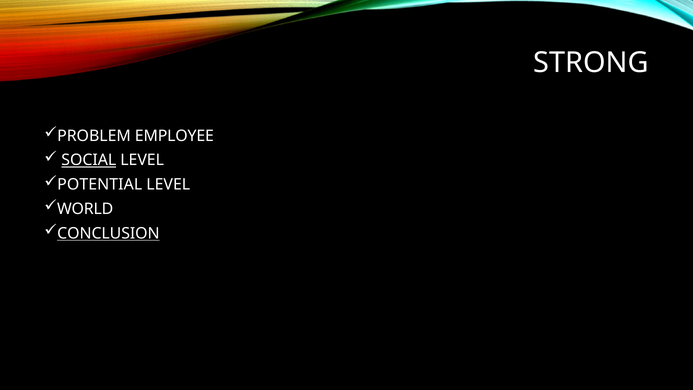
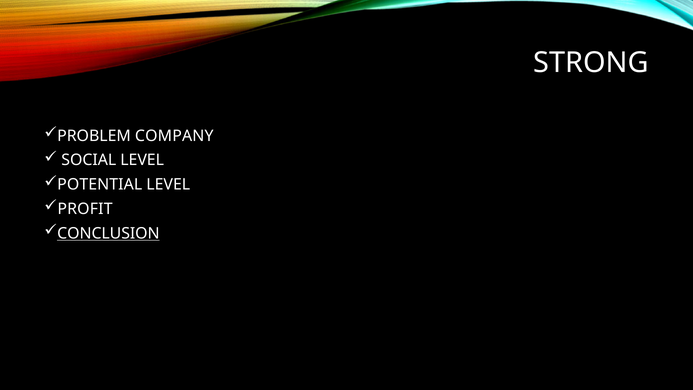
EMPLOYEE: EMPLOYEE -> COMPANY (174, 136)
SOCIAL underline: present -> none (89, 160)
WORLD: WORLD -> PROFIT (85, 209)
